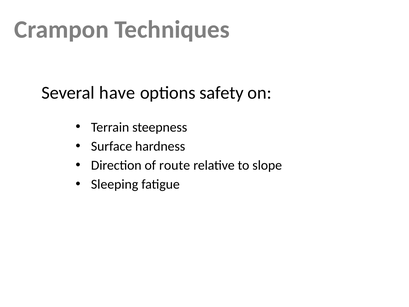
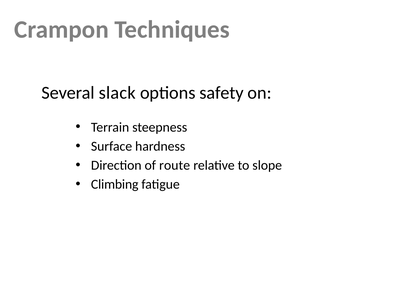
have: have -> slack (117, 93)
Sleeping: Sleeping -> Climbing (115, 184)
